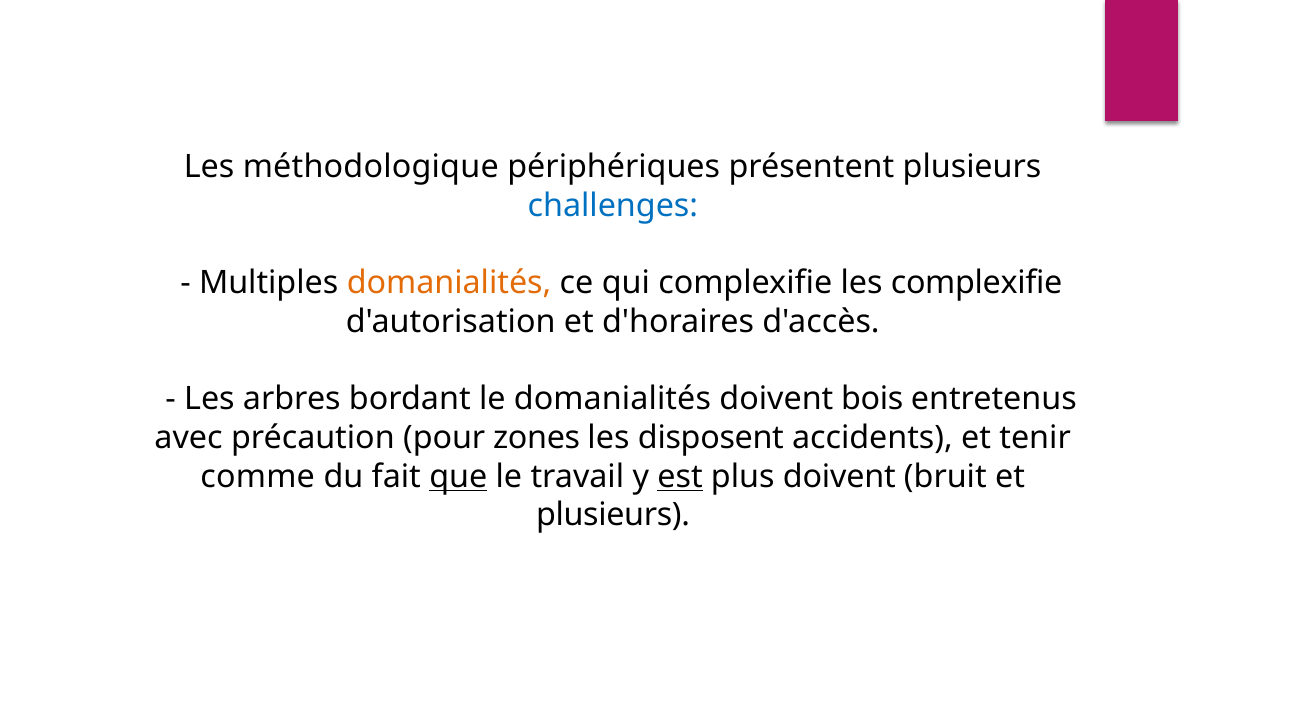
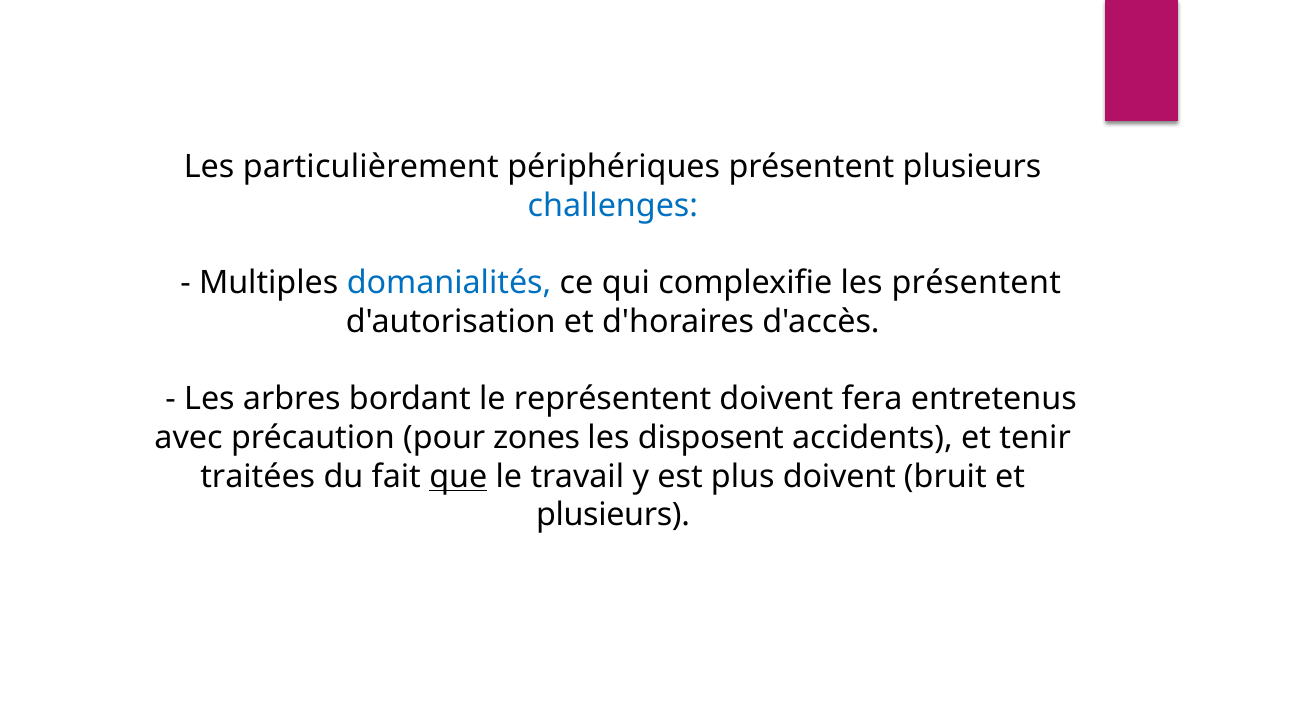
méthodologique: méthodologique -> particulièrement (371, 167)
domanialités colour: orange -> blue (449, 283)
les complexifie: complexifie -> présentent (976, 283)
le domanialités: domanialités -> représentent (613, 399)
bois: bois -> fera (872, 399)
comme: comme -> traitées (258, 477)
est underline: present -> none (680, 477)
